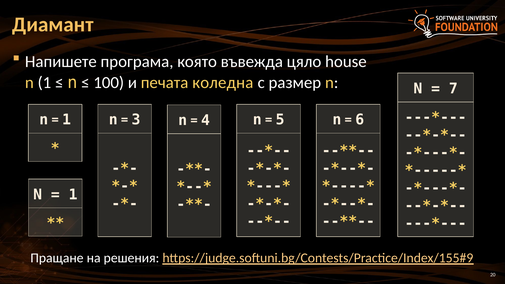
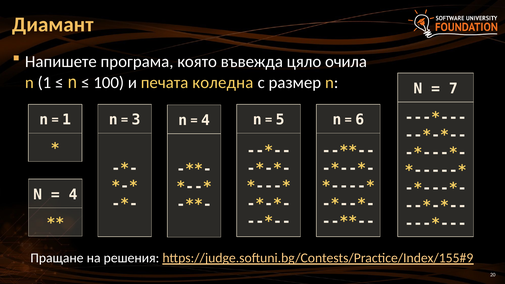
house: house -> очила (346, 61)
1: 1 -> 4 (73, 195)
